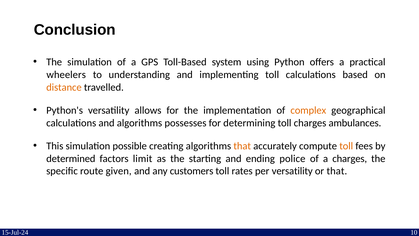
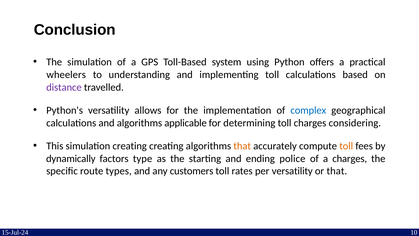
distance colour: orange -> purple (64, 87)
complex colour: orange -> blue (308, 110)
possesses: possesses -> applicable (186, 123)
ambulances: ambulances -> considering (355, 123)
simulation possible: possible -> creating (130, 146)
determined: determined -> dynamically (71, 158)
limit: limit -> type (143, 158)
given: given -> types (119, 171)
